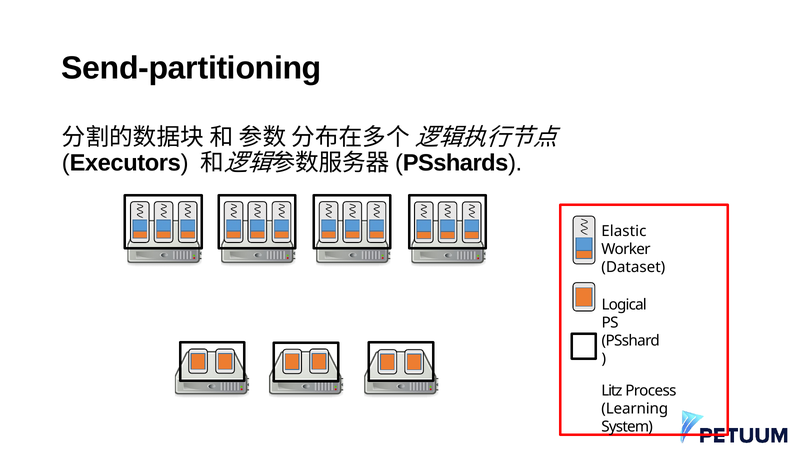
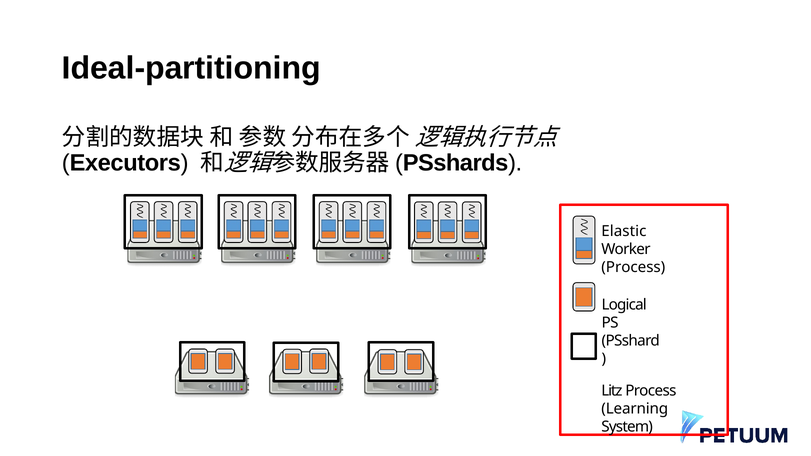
Send-partitioning: Send-partitioning -> Ideal-partitioning (191, 68)
Dataset: Dataset -> Process (633, 268)
